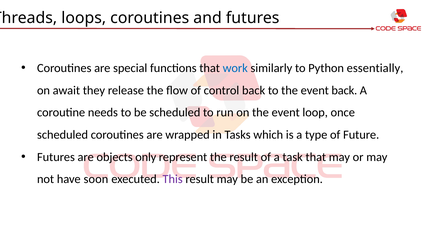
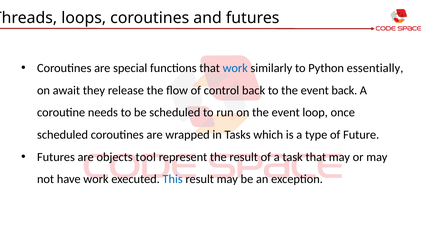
only: only -> tool (146, 157)
have soon: soon -> work (96, 179)
This colour: purple -> blue (173, 179)
